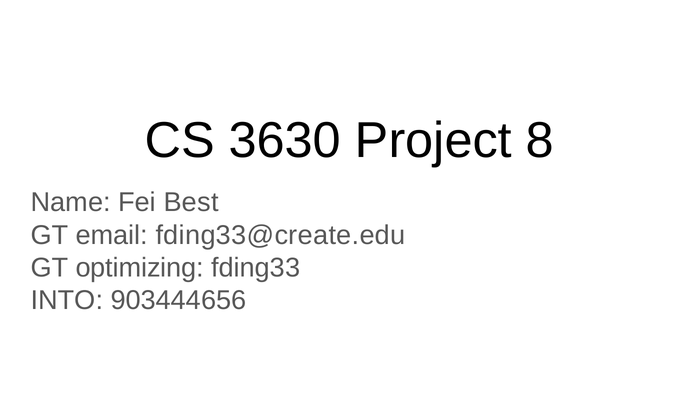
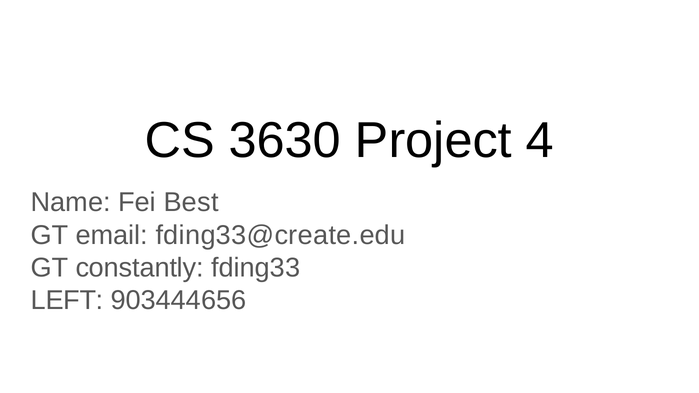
8: 8 -> 4 (540, 141)
optimizing: optimizing -> constantly (140, 268)
INTO: INTO -> LEFT (67, 300)
